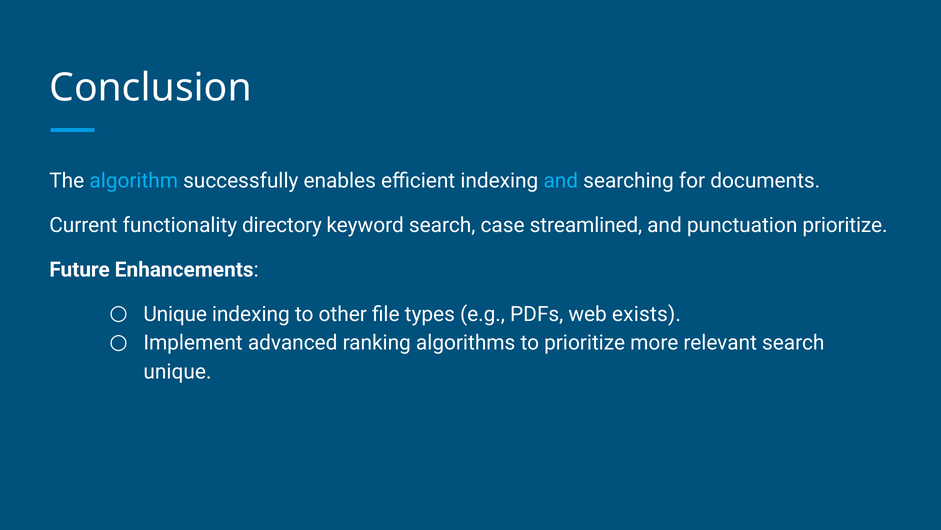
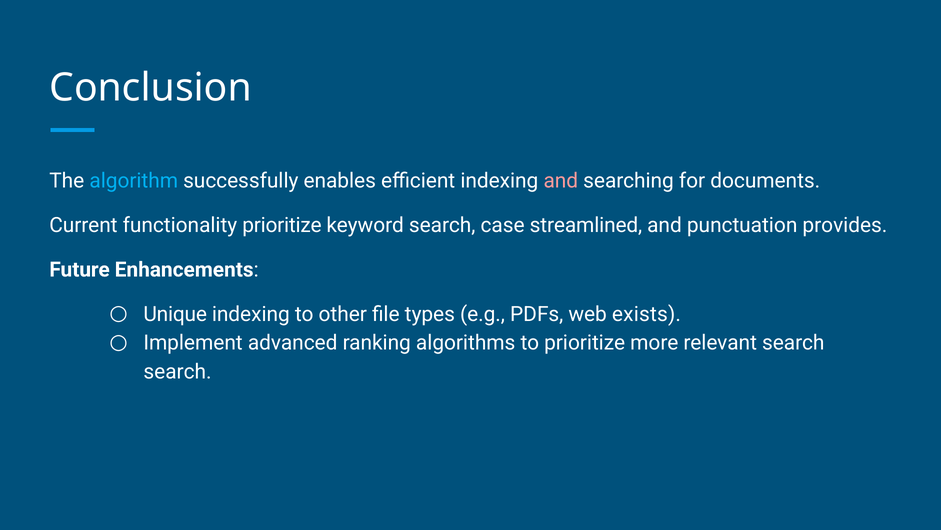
and colour: light blue -> pink (561, 180)
functionality directory: directory -> prioritize (282, 225)
punctuation prioritize: prioritize -> provides (845, 225)
unique: unique -> search (177, 371)
